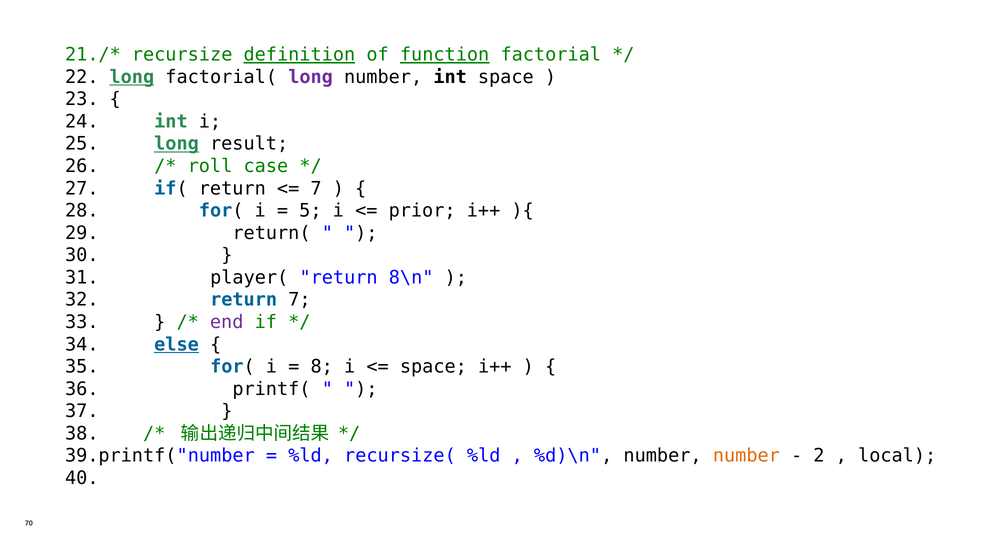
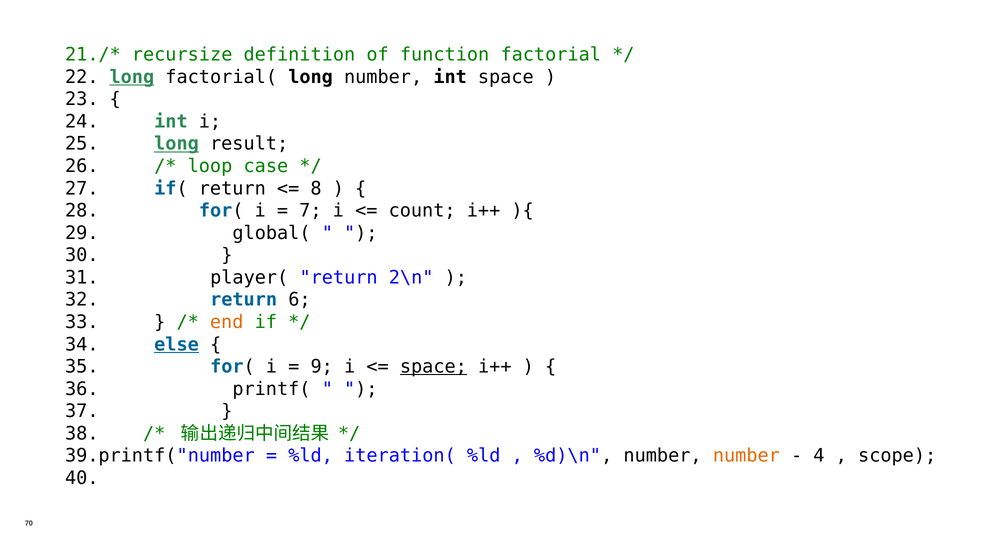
definition underline: present -> none (299, 55)
function underline: present -> none (445, 55)
long colour: purple -> black (311, 77)
roll: roll -> loop (210, 166)
7: 7 -> 8 (316, 188)
5: 5 -> 7 (310, 211)
prior: prior -> count (422, 211)
return(: return( -> global( (272, 233)
8\n: 8\n -> 2\n (411, 277)
return 7: 7 -> 6 (299, 300)
end colour: purple -> orange (227, 322)
8: 8 -> 9 (322, 367)
space underline: none -> present (433, 367)
recursize(: recursize( -> iteration( (400, 456)
2: 2 -> 4 (819, 456)
local: local -> scope (897, 456)
